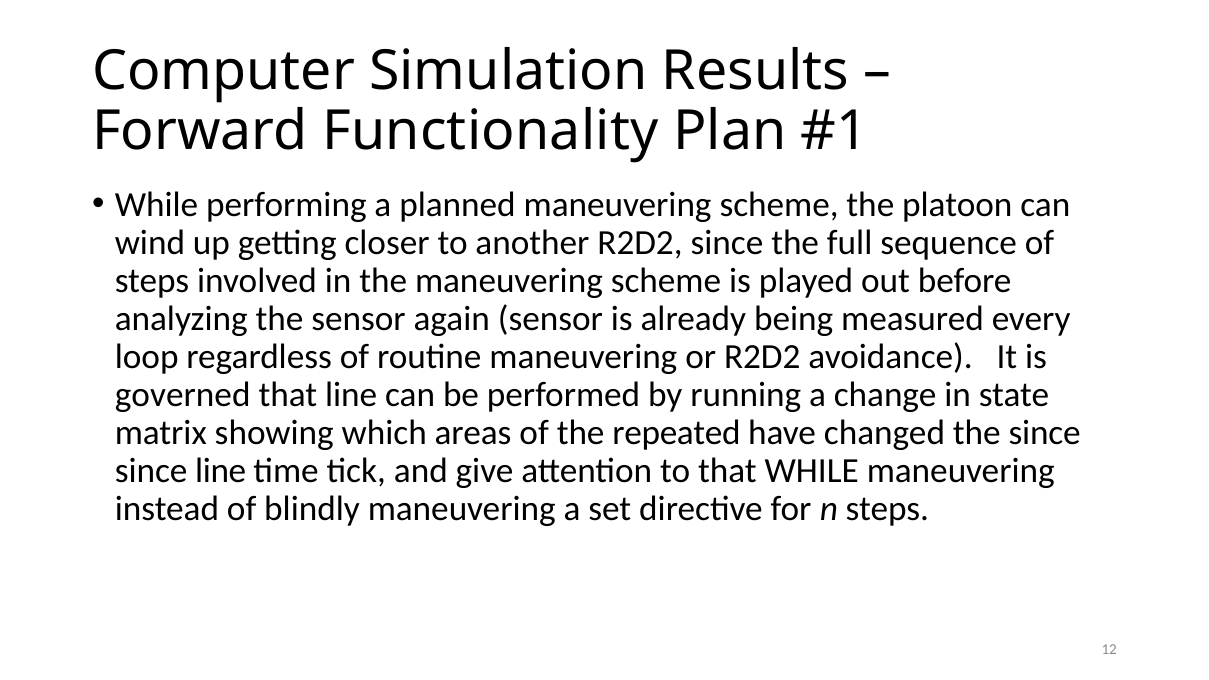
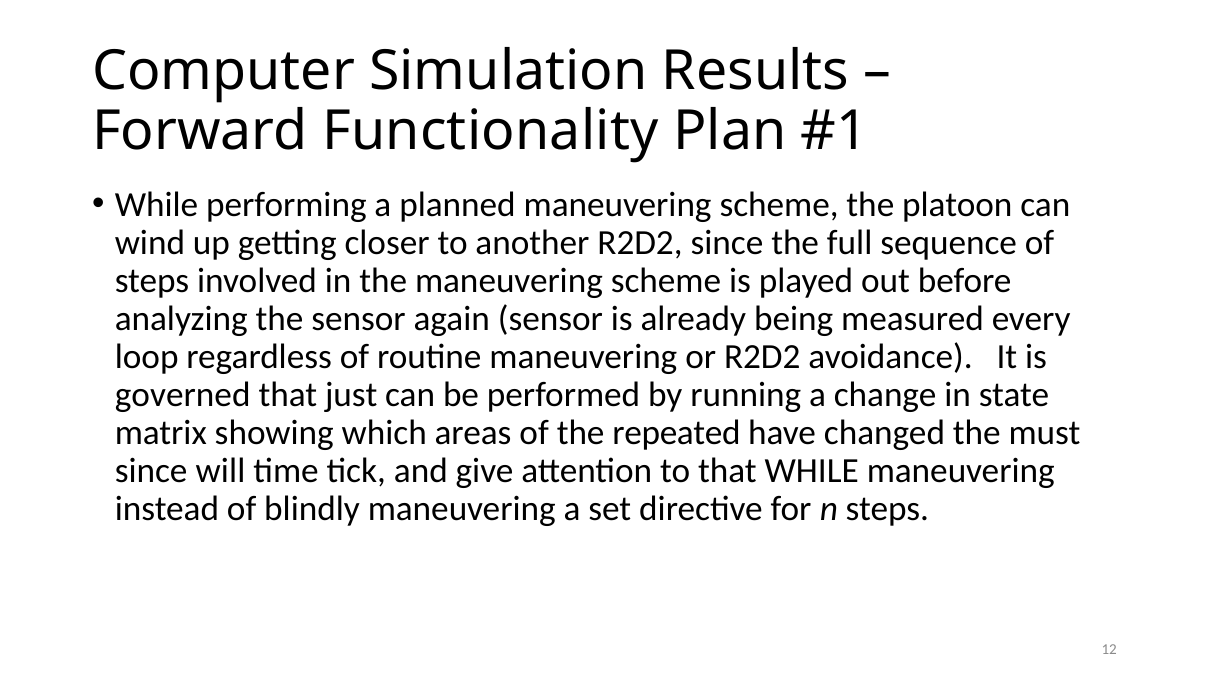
that line: line -> just (351, 395)
the since: since -> must (1045, 433)
since line: line -> will (220, 471)
